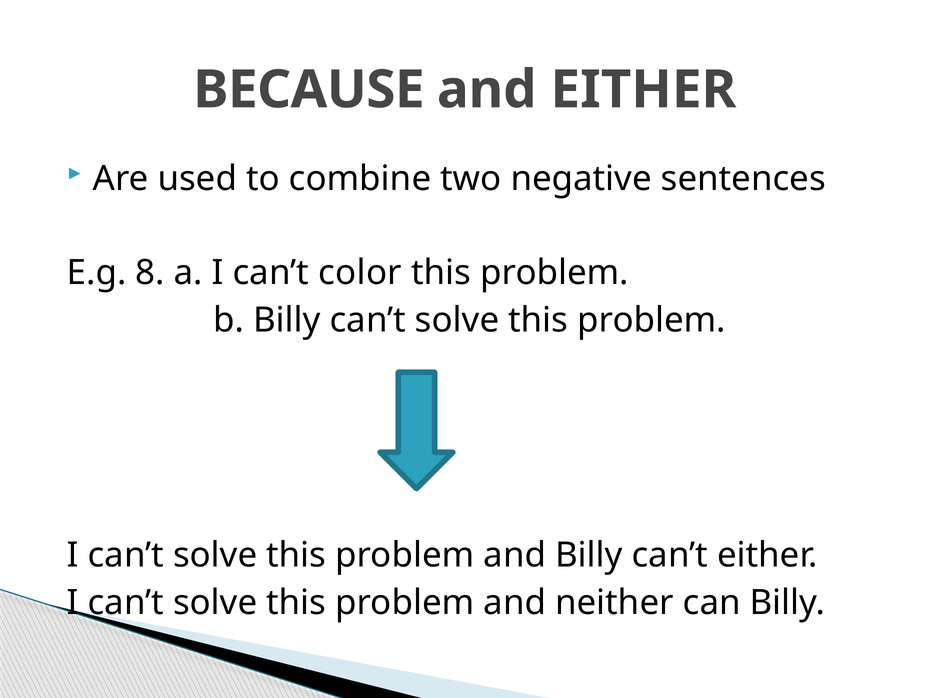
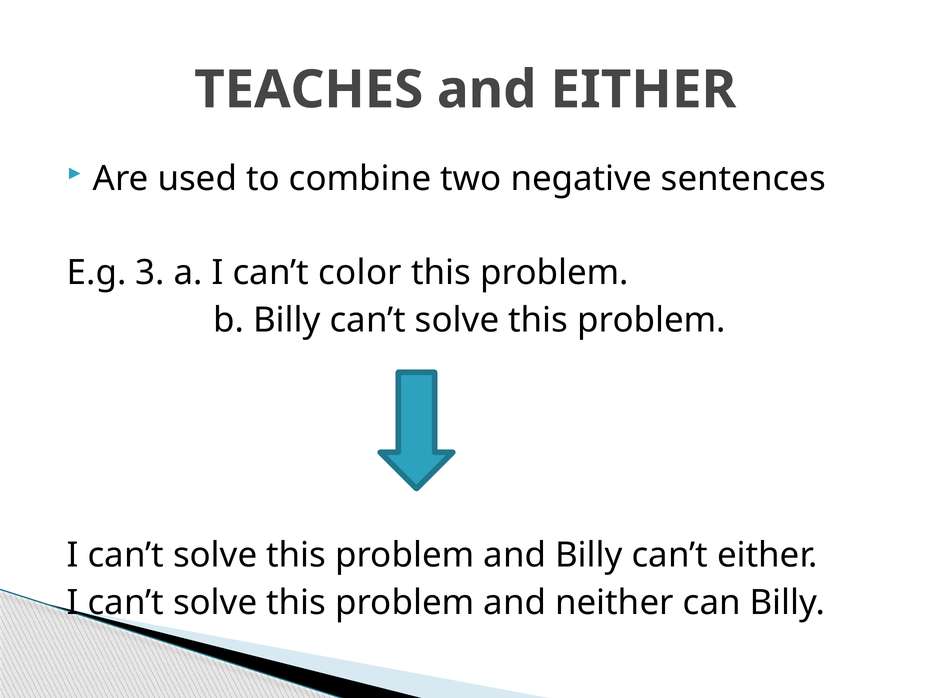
BECAUSE: BECAUSE -> TEACHES (309, 90)
8: 8 -> 3 (150, 273)
